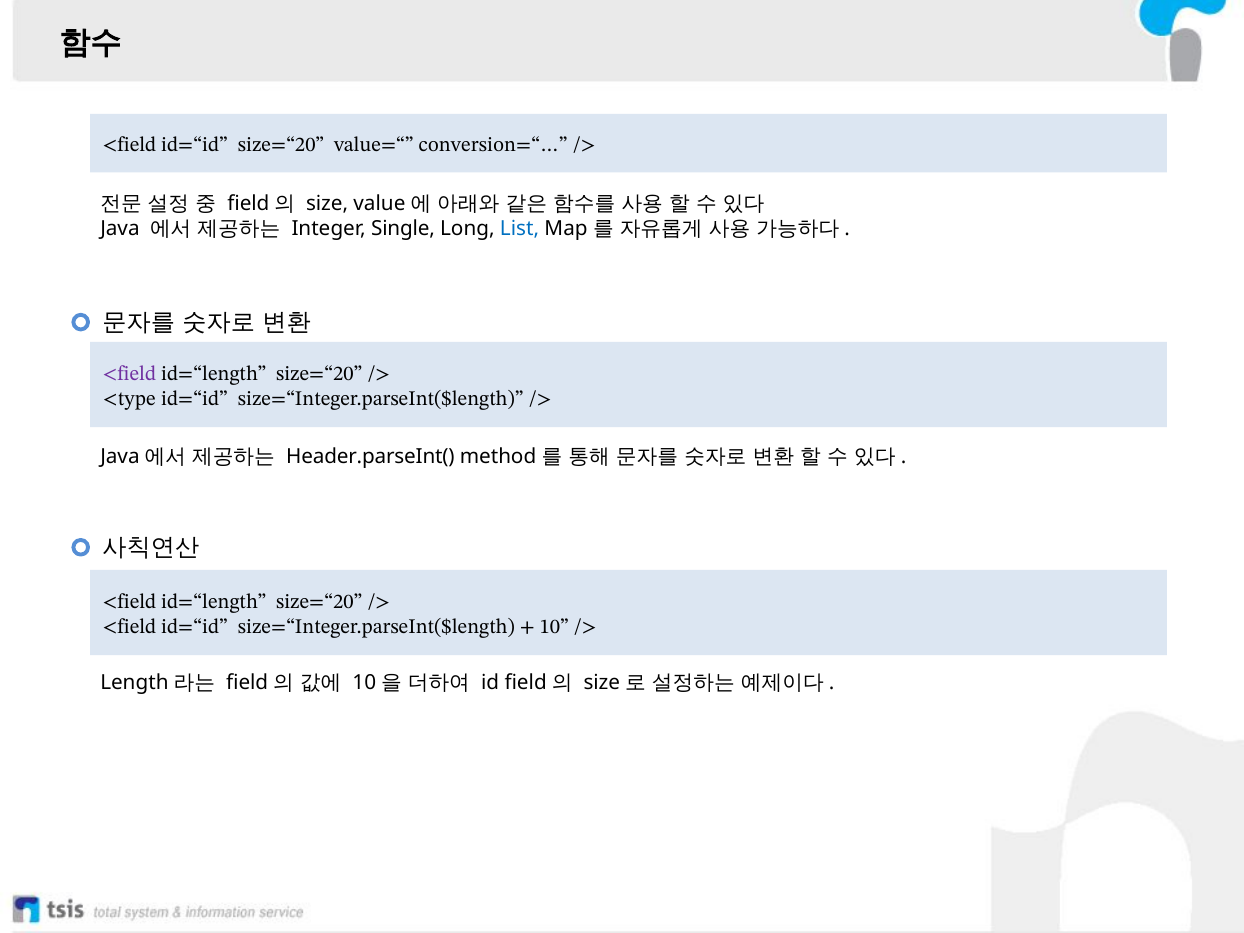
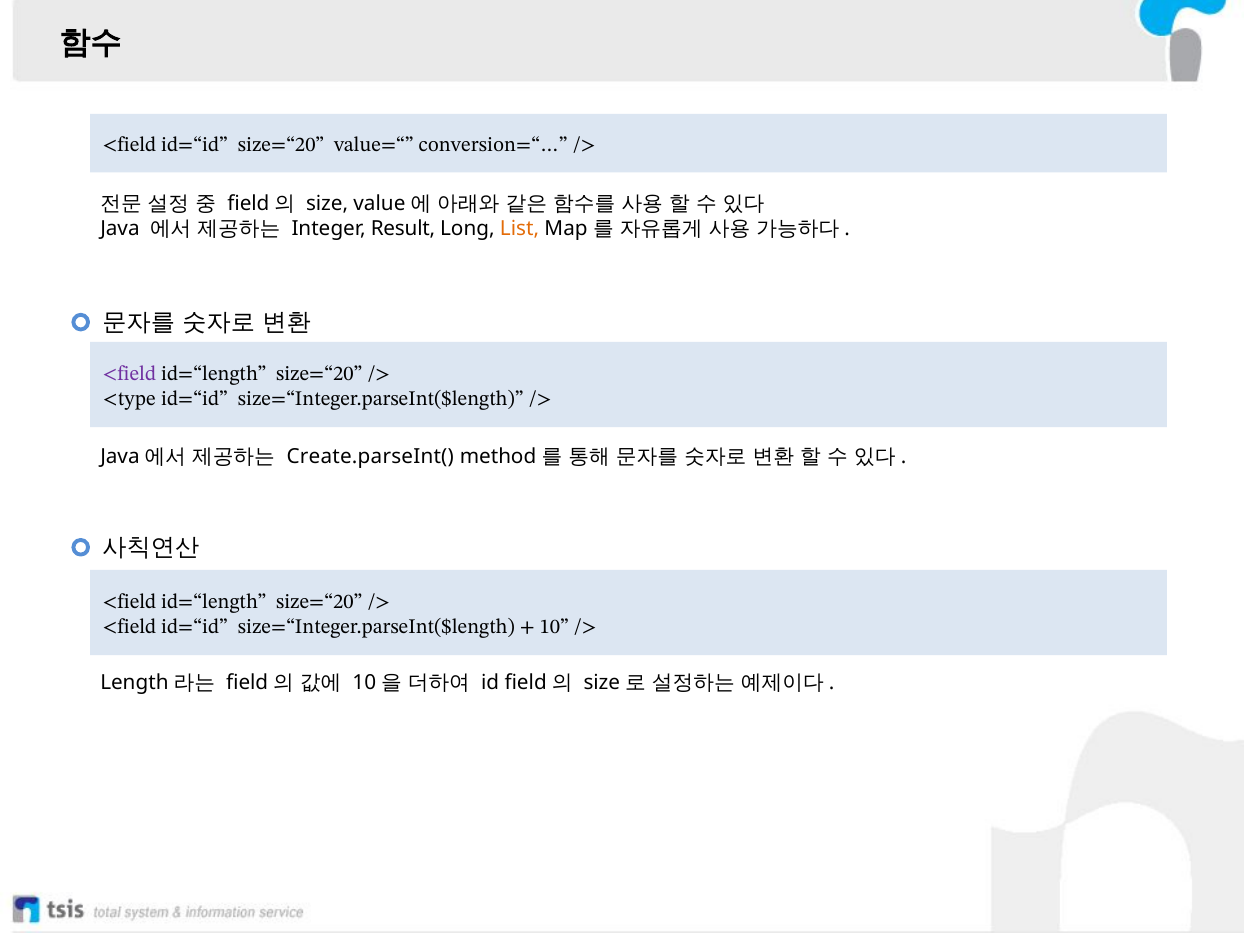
Single: Single -> Result (403, 229)
List colour: blue -> orange (520, 229)
Header.parseInt(: Header.parseInt( -> Create.parseInt( (370, 457)
